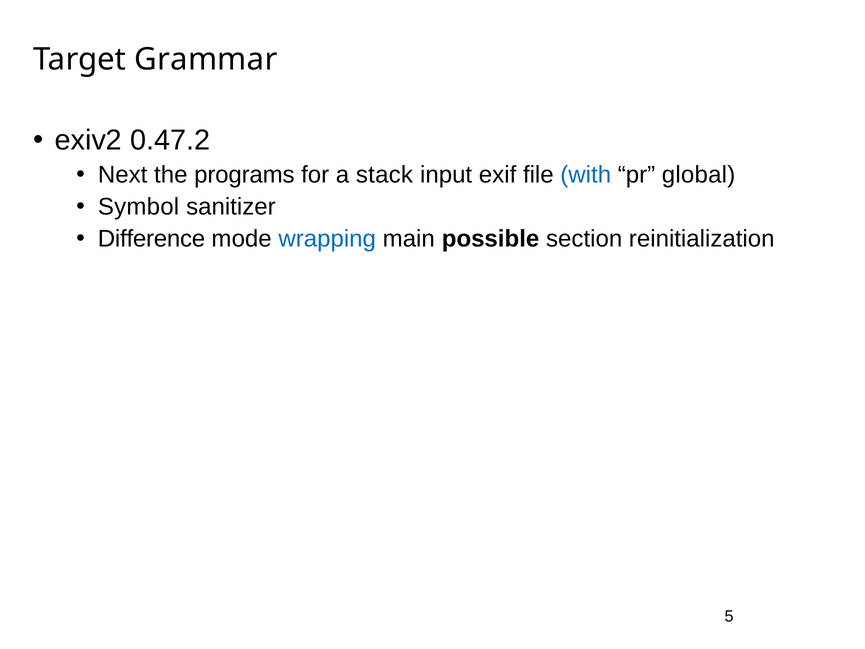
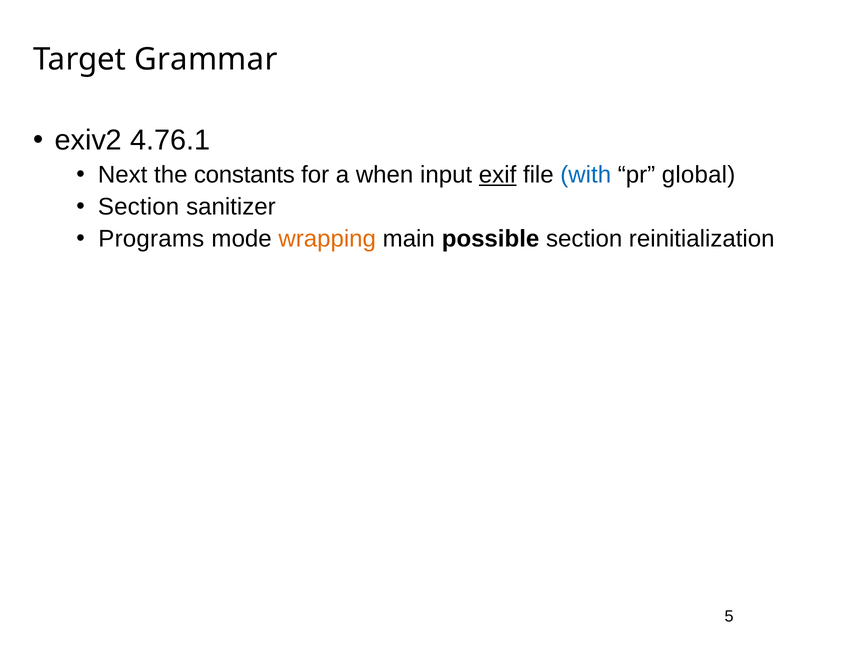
0.47.2: 0.47.2 -> 4.76.1 (170, 140)
programs: programs -> constants (244, 175)
stack: stack -> when (385, 175)
exif underline: none -> present (498, 175)
Symbol: Symbol -> Section (139, 207)
Difference: Difference -> Programs (151, 239)
wrapping colour: blue -> orange (327, 239)
